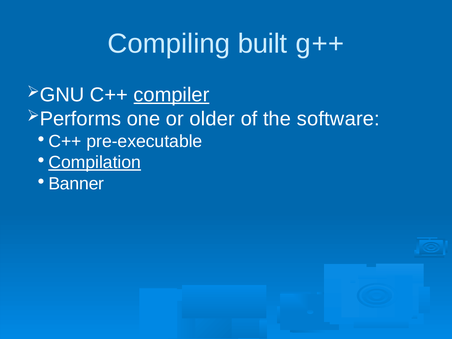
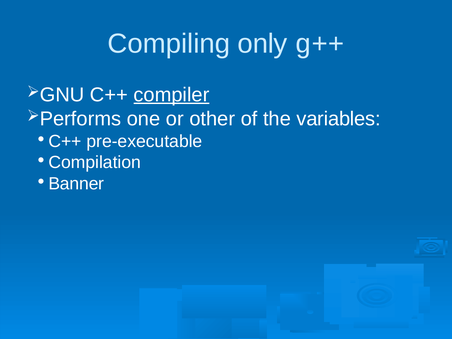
built: built -> only (262, 44)
older: older -> other (212, 119)
software: software -> variables (339, 119)
Compilation underline: present -> none (95, 162)
